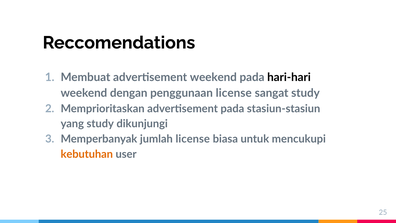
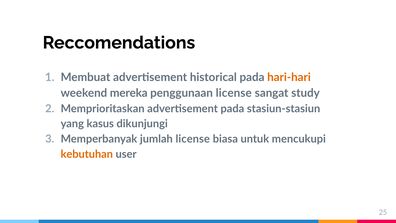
advertisement weekend: weekend -> historical (213, 77)
hari-hari colour: black -> orange (289, 77)
dengan: dengan -> mereka (129, 93)
yang study: study -> kasus (100, 124)
